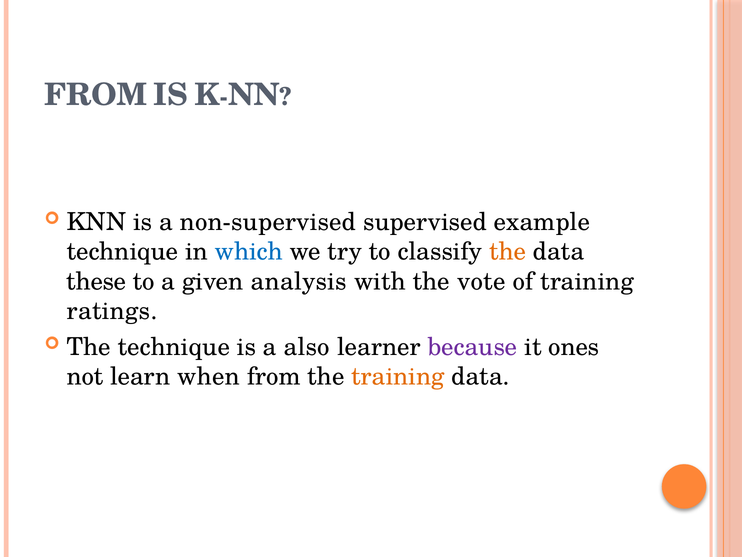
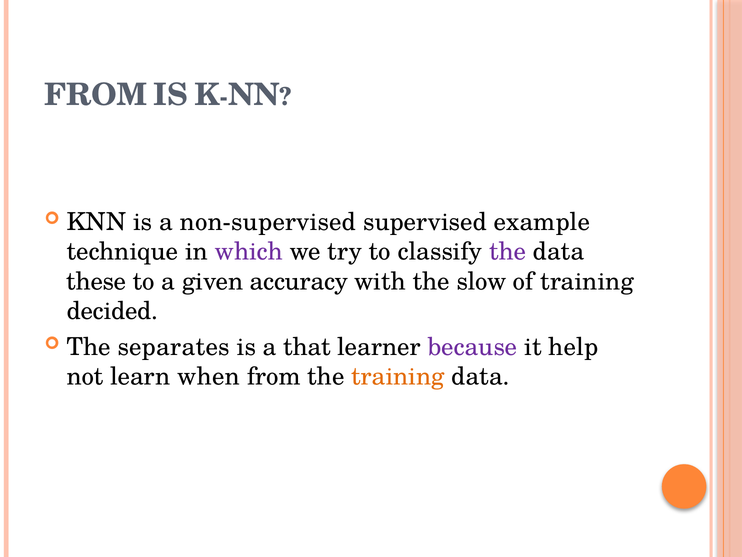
which colour: blue -> purple (249, 252)
the colour: orange -> purple (508, 252)
analysis: analysis -> accuracy (299, 281)
vote: vote -> slow (482, 281)
ratings: ratings -> decided (112, 311)
The technique: technique -> separates (174, 347)
also: also -> that (307, 347)
ones: ones -> help (574, 347)
